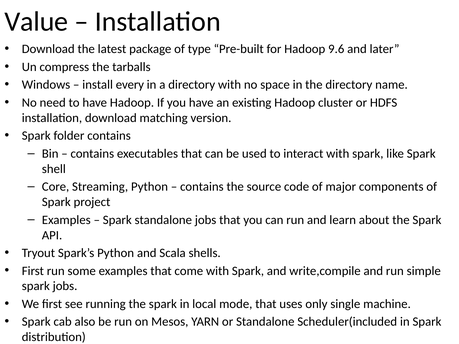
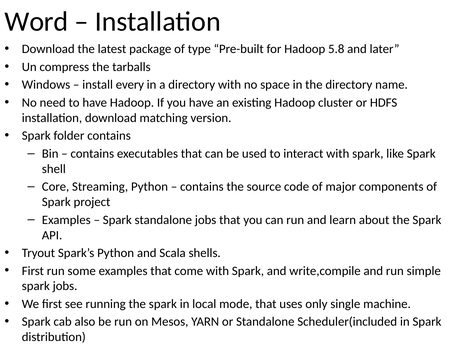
Value: Value -> Word (36, 22)
9.6: 9.6 -> 5.8 (336, 49)
